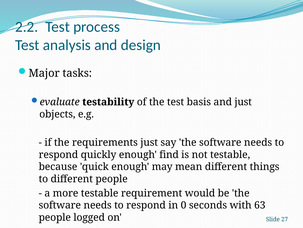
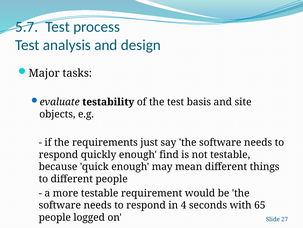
2.2: 2.2 -> 5.7 (27, 27)
and just: just -> site (243, 102)
0: 0 -> 4 (184, 205)
63: 63 -> 65 (260, 205)
